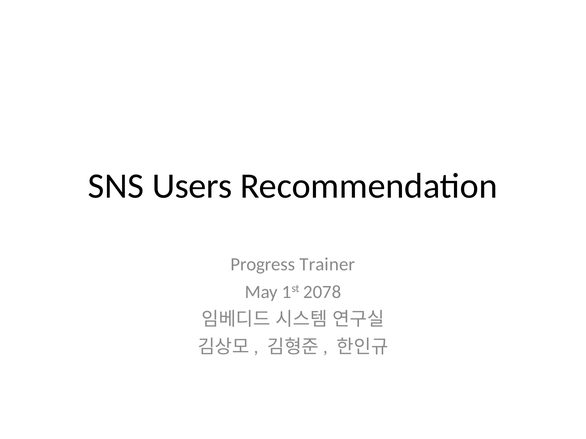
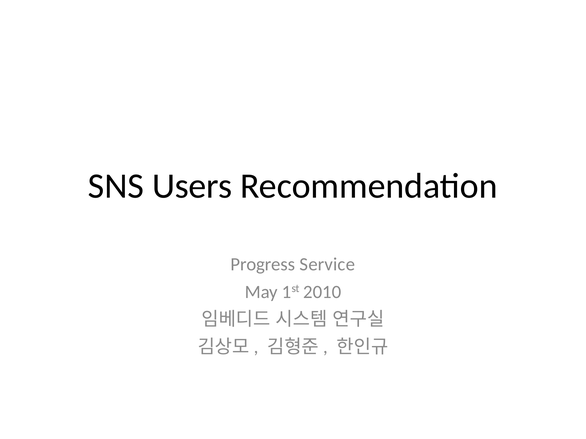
Trainer: Trainer -> Service (327, 265)
2078: 2078 -> 2010 (322, 292)
